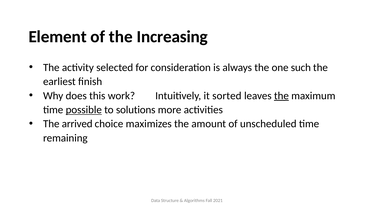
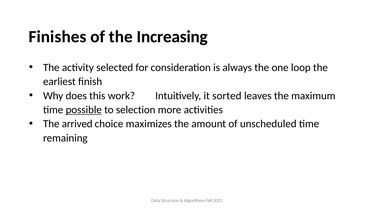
Element: Element -> Finishes (57, 37)
such: such -> loop (301, 68)
the underline: present -> none (281, 96)
solutions: solutions -> selection (136, 110)
